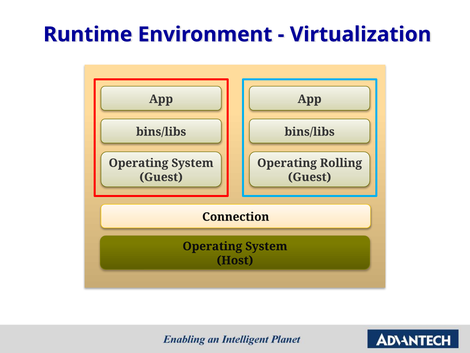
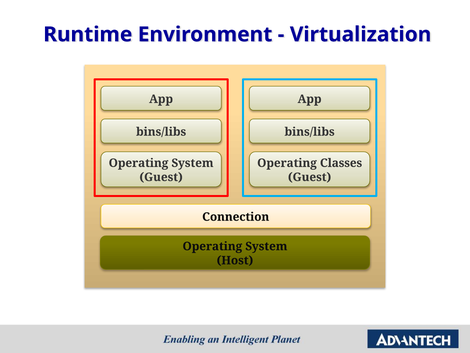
Rolling: Rolling -> Classes (341, 163)
